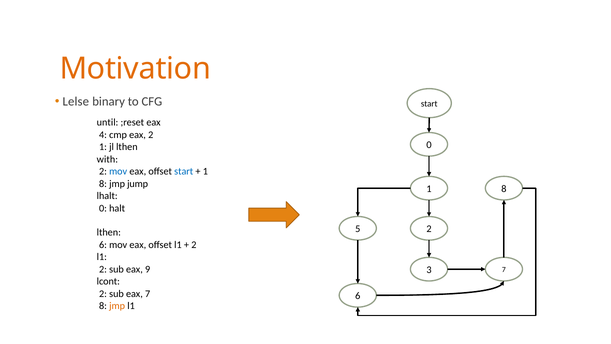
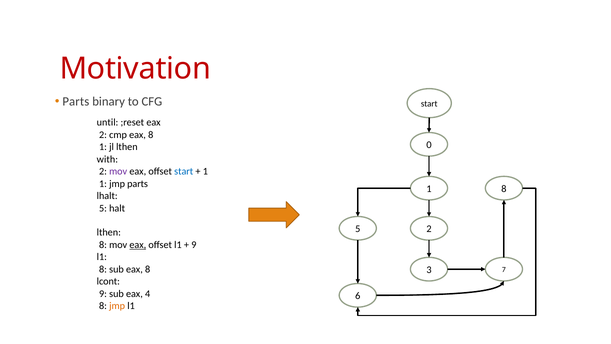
Motivation colour: orange -> red (135, 68)
Lelse: Lelse -> Parts (76, 102)
4: 4 -> 2 (103, 135)
cmp eax 2: 2 -> 8 (151, 135)
mov colour: blue -> purple (118, 171)
8: 8 -> 1 (103, 184)
jmp jump: jump -> parts (138, 184)
0: 0 -> 5 (103, 208)
6: 6 -> 8 (103, 245)
eax underline: none -> present (138, 245)
2: 2 -> 9 (194, 245)
2: 2 -> 8 (103, 269)
sub eax 9: 9 -> 8 (148, 269)
2: 2 -> 9 (103, 293)
eax 7: 7 -> 4 (148, 293)
